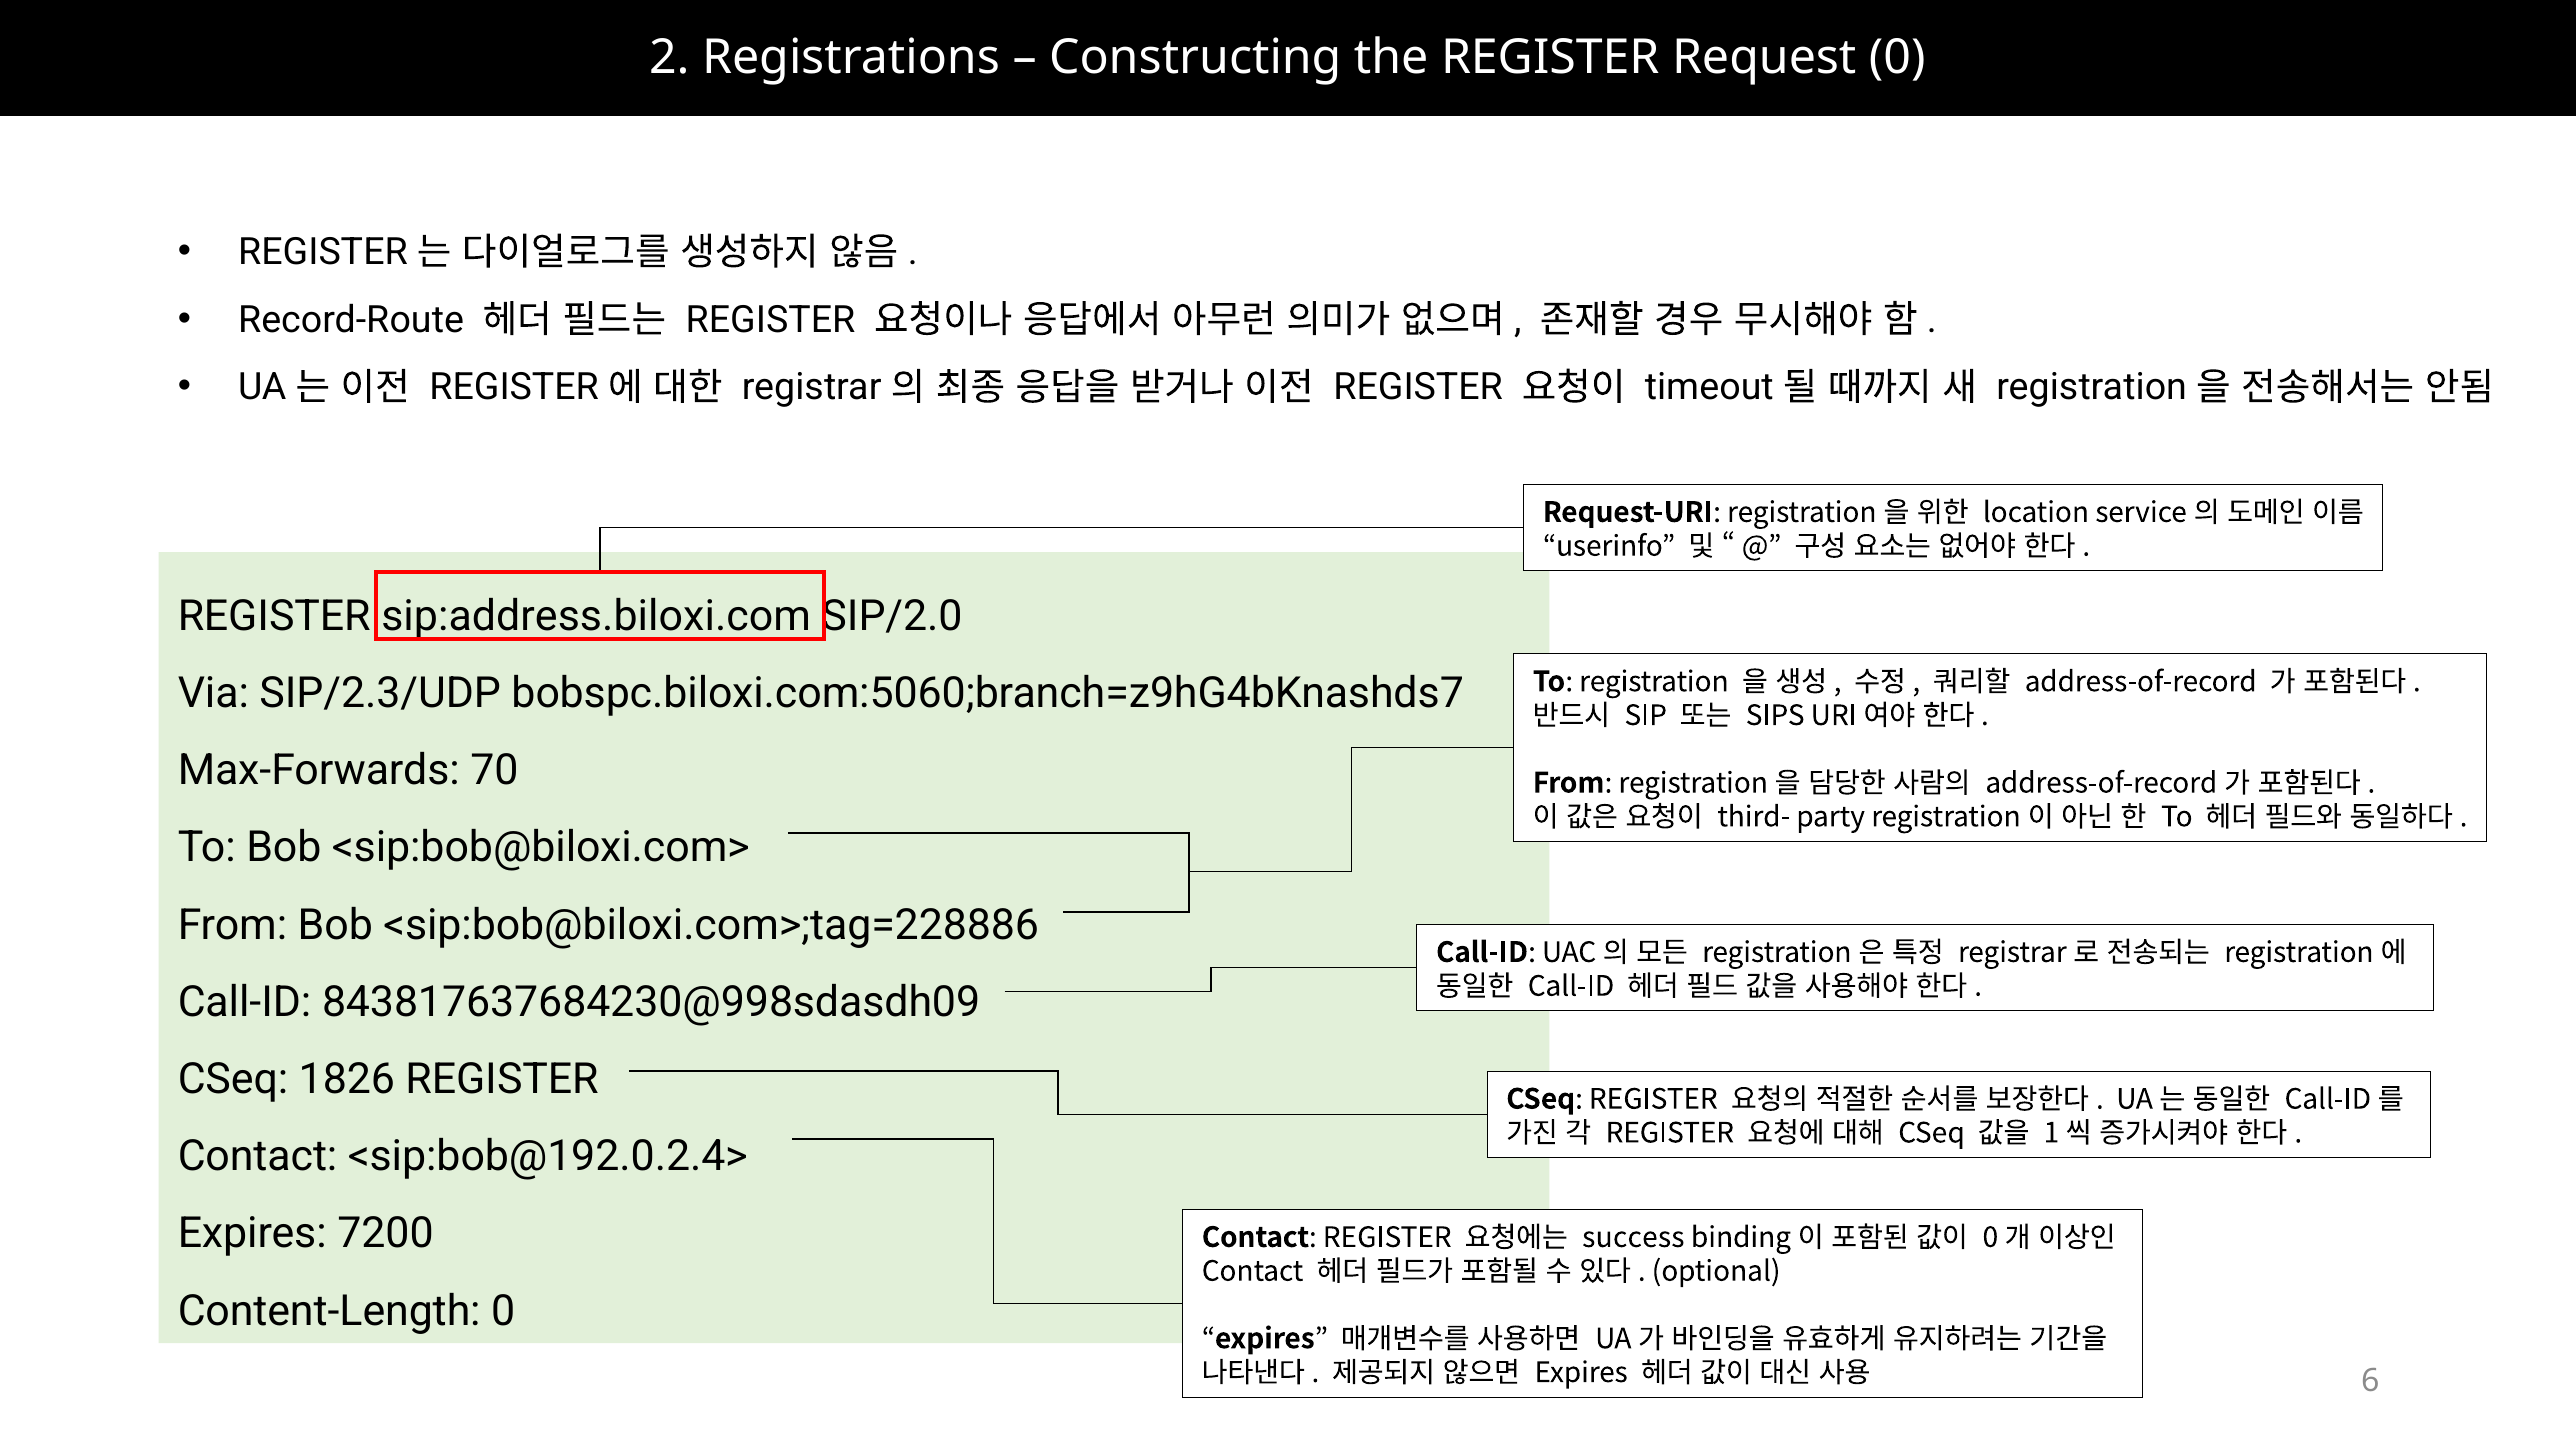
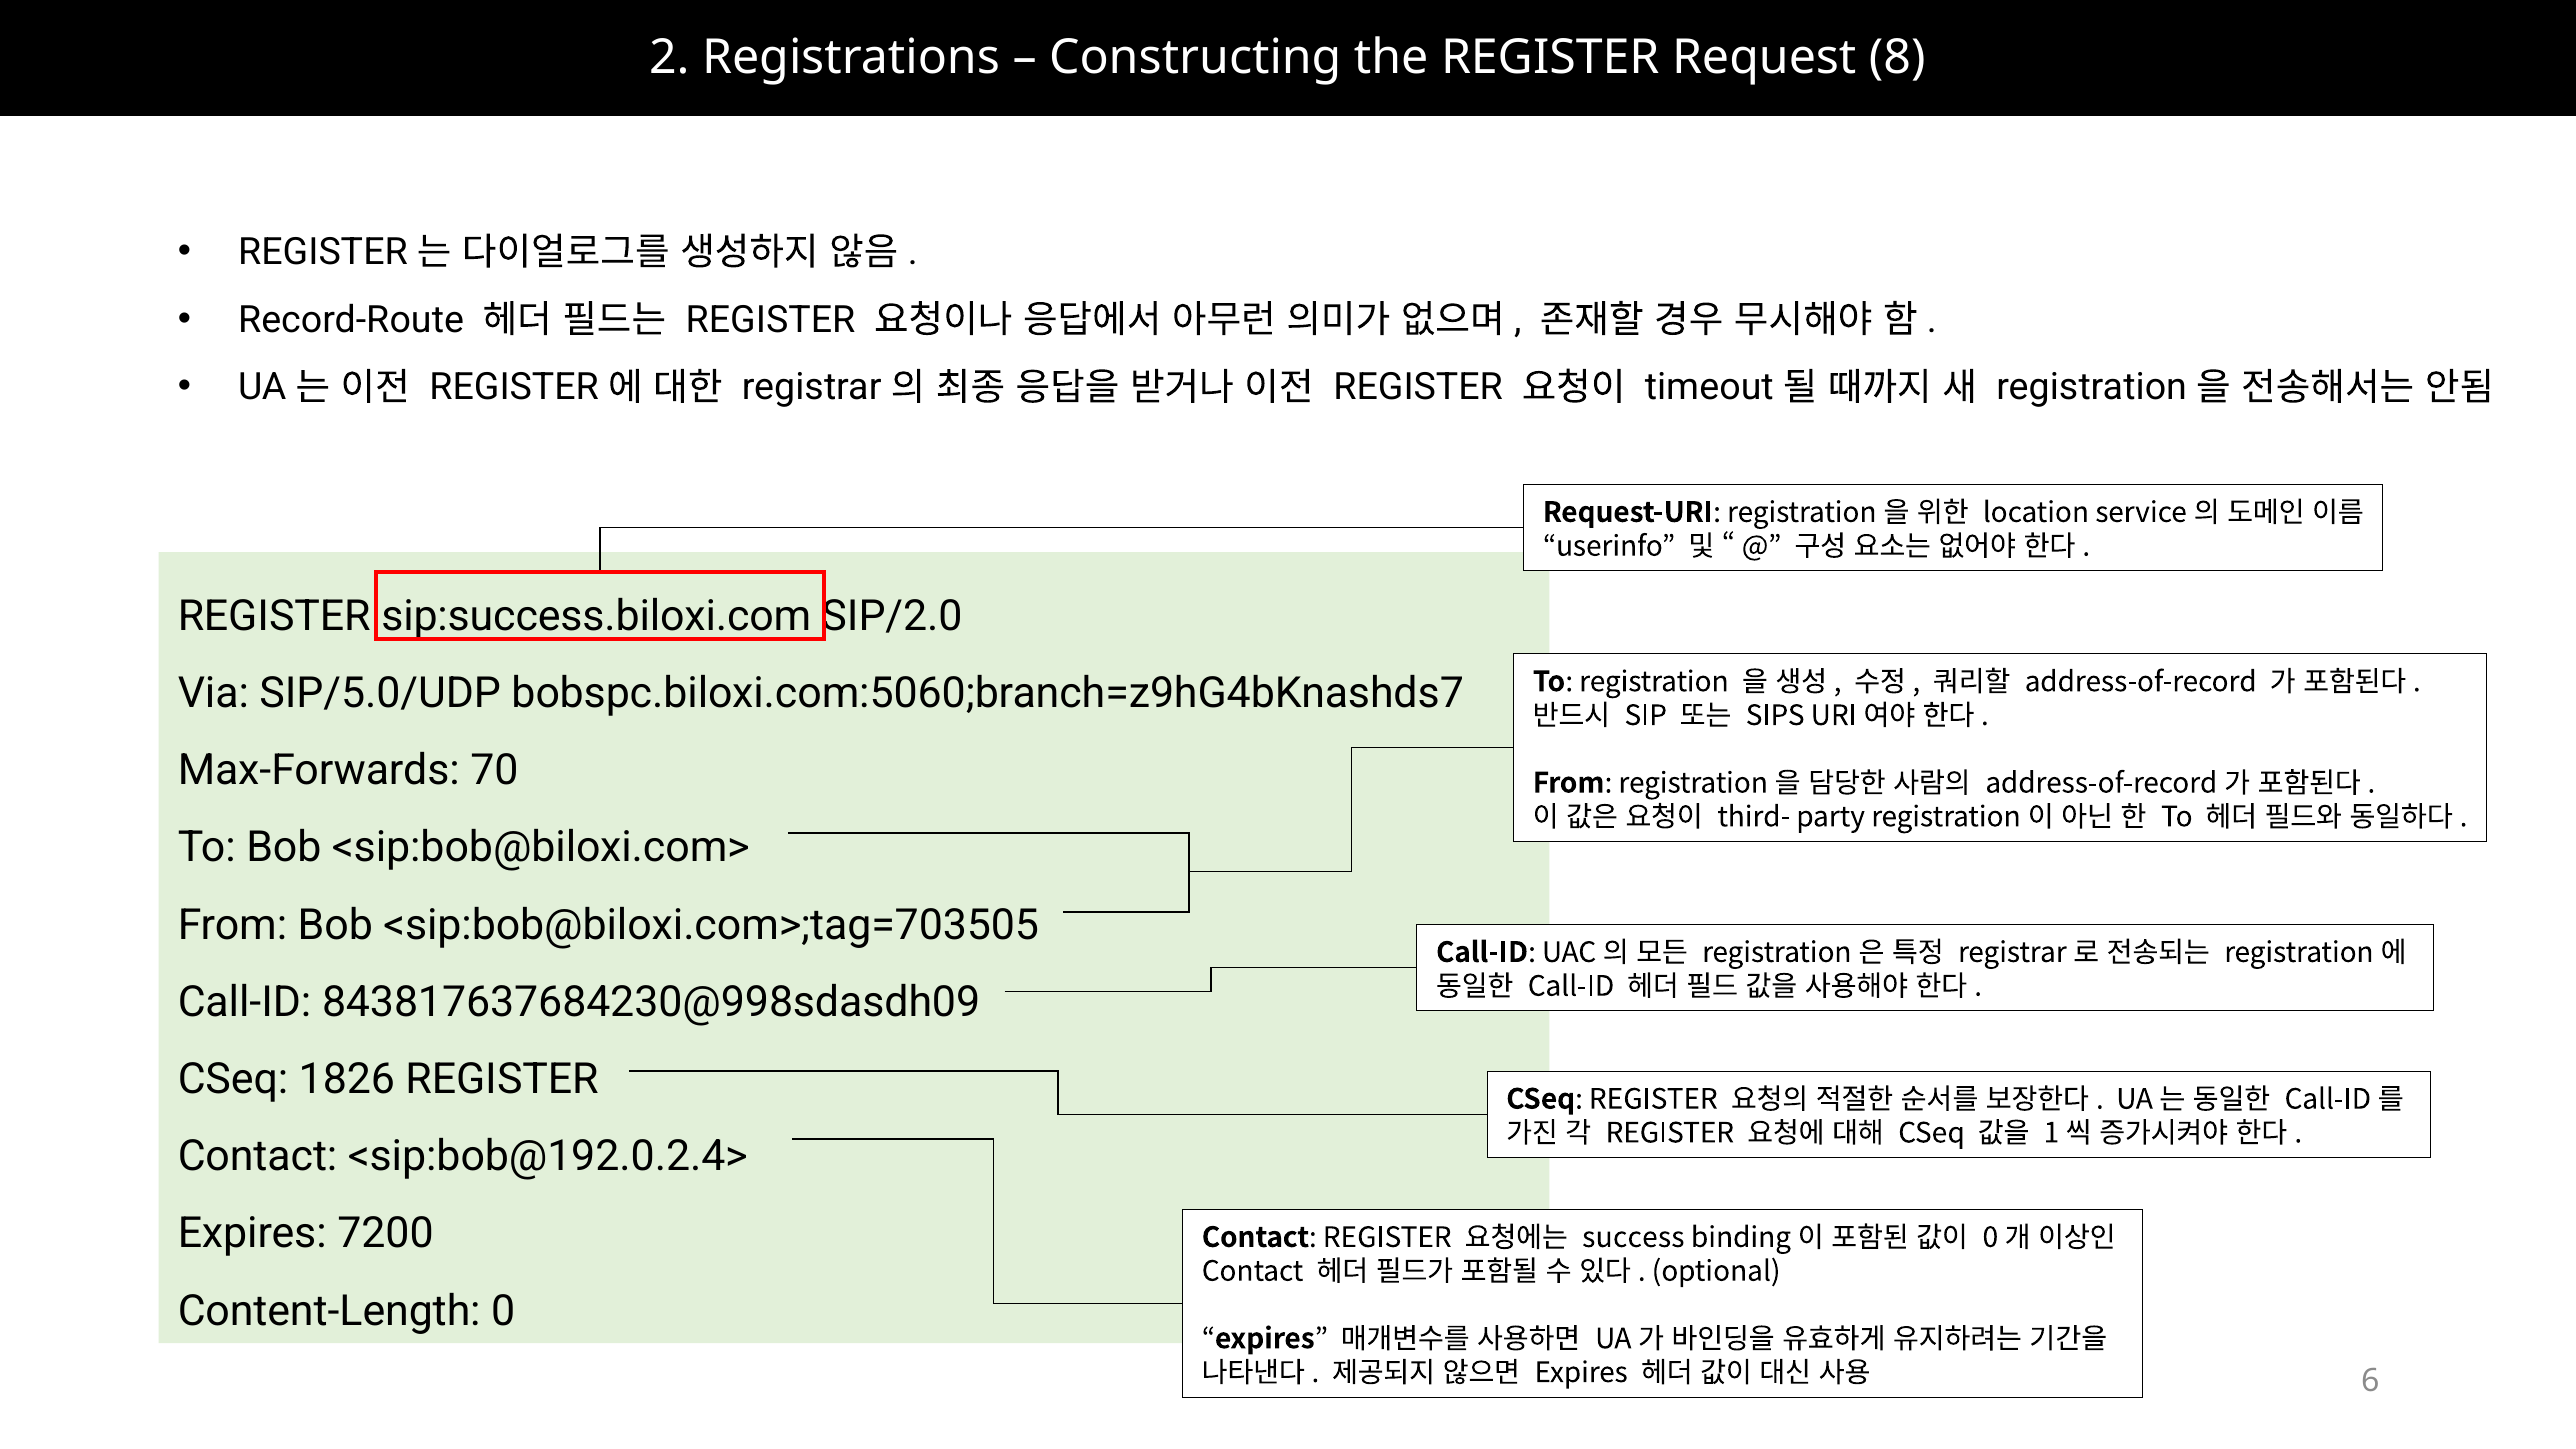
Request 0: 0 -> 8 (1897, 58)
sip:address.biloxi.com: sip:address.biloxi.com -> sip:success.biloxi.com (596, 616)
SIP/2.3/UDP: SIP/2.3/UDP -> SIP/5.0/UDP (380, 693)
<sip:bob@biloxi.com>;tag=228886: <sip:bob@biloxi.com>;tag=228886 -> <sip:bob@biloxi.com>;tag=703505 (711, 925)
